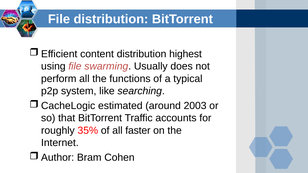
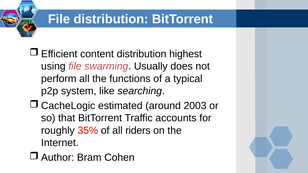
faster: faster -> riders (138, 131)
